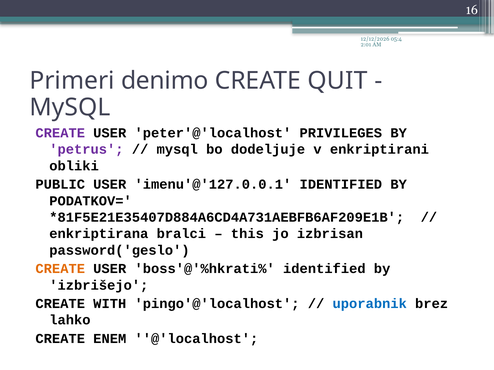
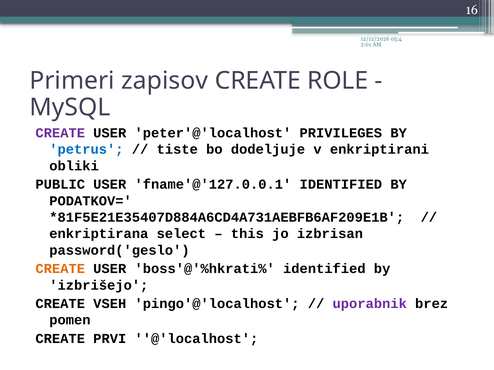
denimo: denimo -> zapisov (165, 81)
QUIT: QUIT -> ROLE (338, 81)
petrus colour: purple -> blue (86, 150)
mysql: mysql -> tiste (177, 150)
imenu'@'127.0.0.1: imenu'@'127.0.0.1 -> fname'@'127.0.0.1 (213, 185)
bralci: bralci -> select (181, 234)
WITH: WITH -> VSEH (110, 304)
uporabnik colour: blue -> purple (370, 304)
lahko: lahko -> pomen (70, 321)
ENEM: ENEM -> PRVI (110, 339)
